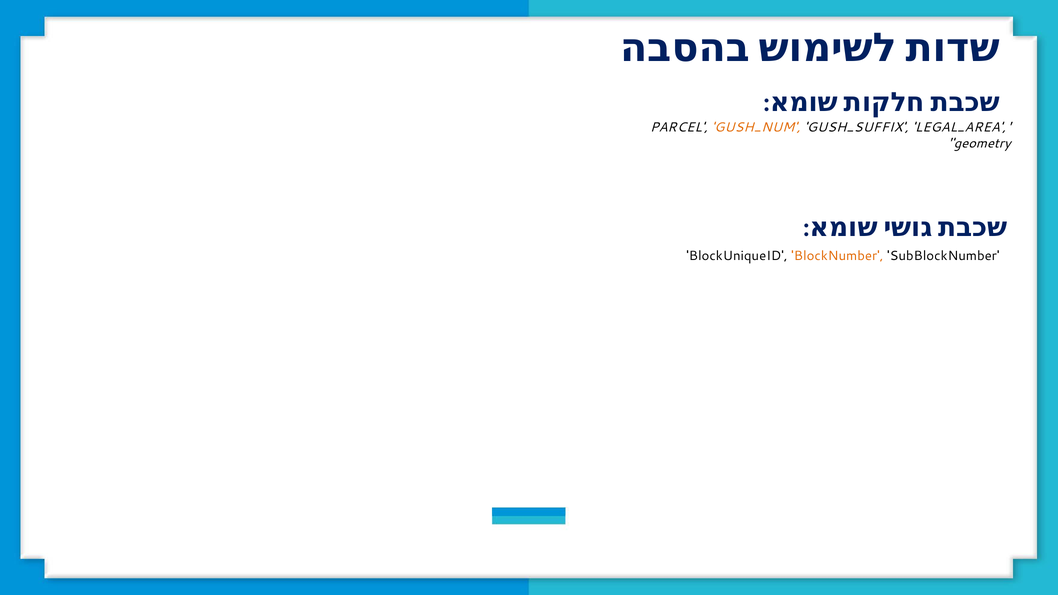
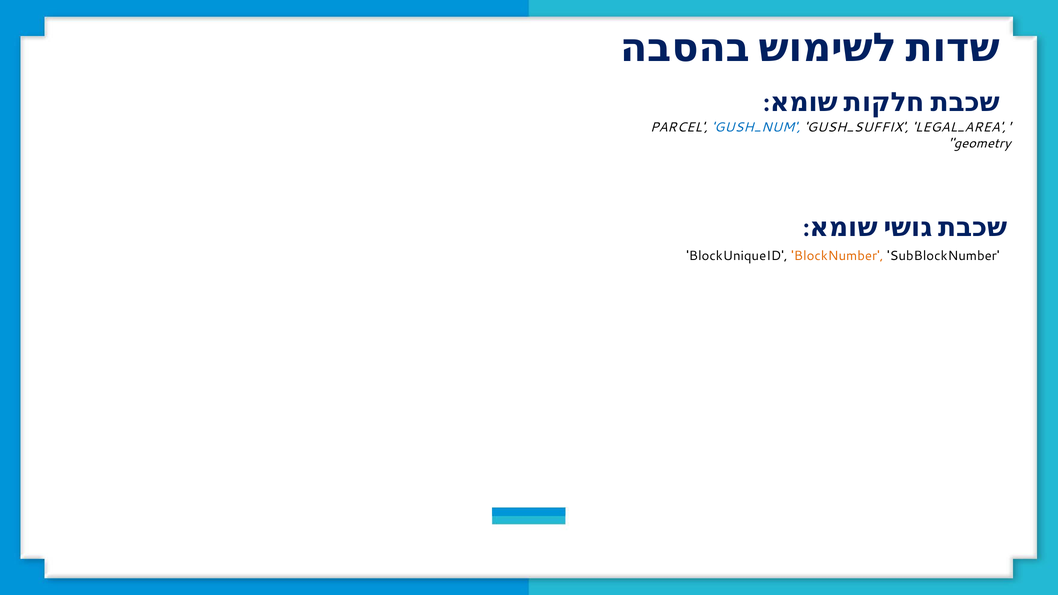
GUSH_NUM colour: orange -> blue (756, 127)
